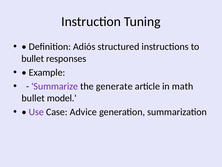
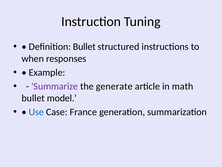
Definition Adiós: Adiós -> Bullet (84, 47)
bullet: bullet -> when (33, 58)
Use colour: purple -> blue (36, 112)
Advice: Advice -> France (83, 112)
